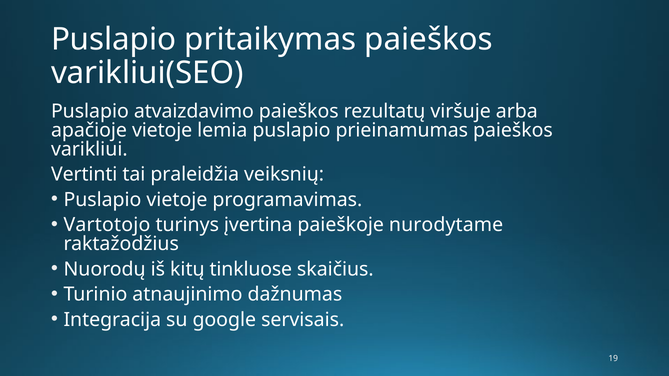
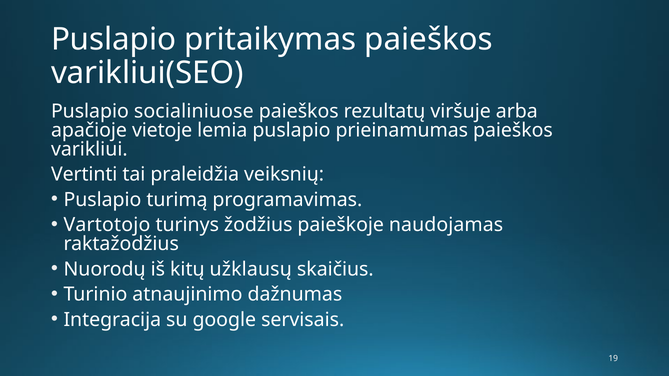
atvaizdavimo: atvaizdavimo -> socialiniuose (194, 111)
Puslapio vietoje: vietoje -> turimą (177, 200)
įvertina: įvertina -> žodžius (258, 225)
nurodytame: nurodytame -> naudojamas (446, 225)
tinkluose: tinkluose -> užklausų (251, 269)
